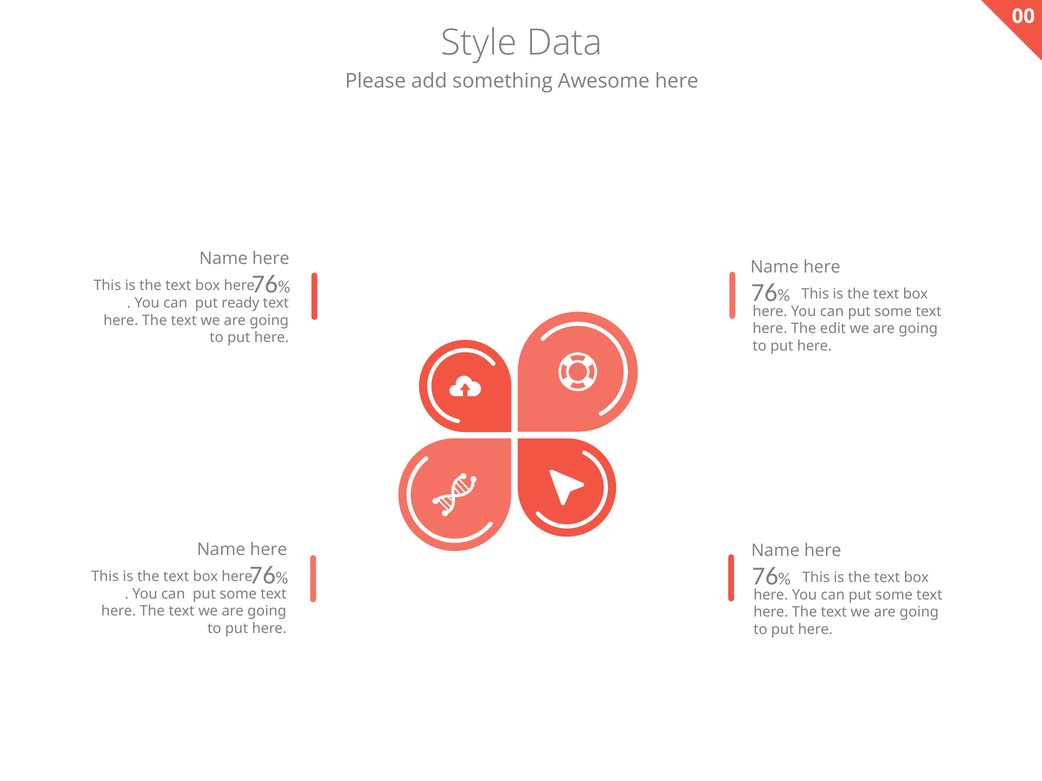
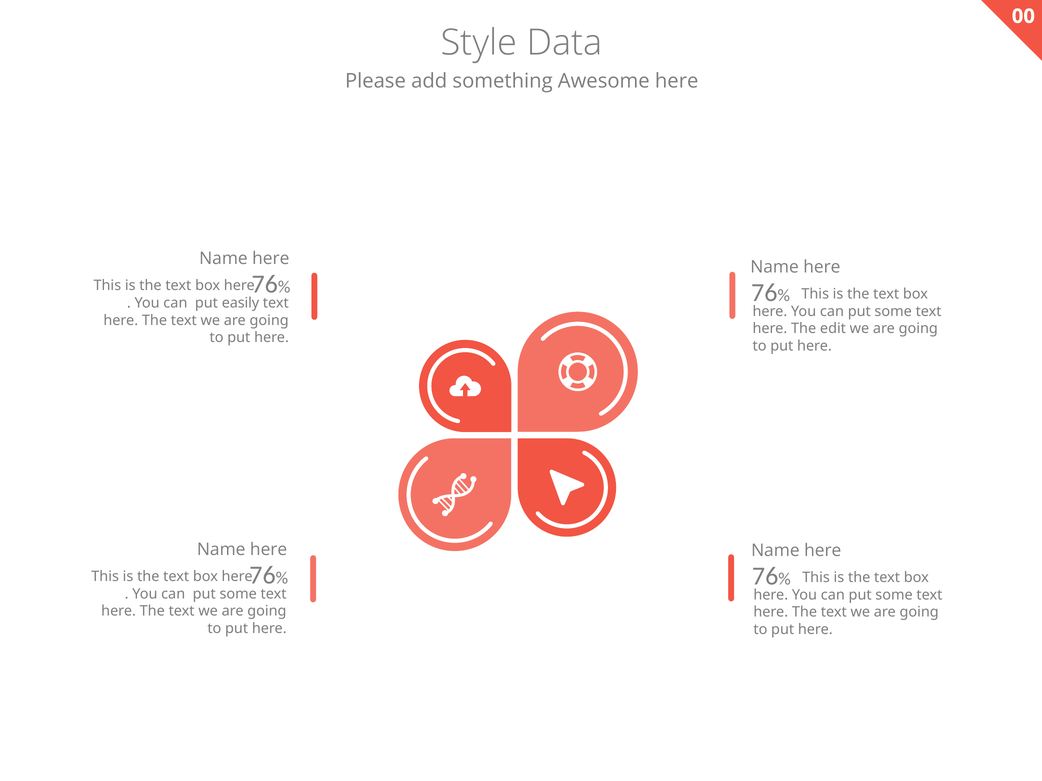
ready: ready -> easily (240, 303)
